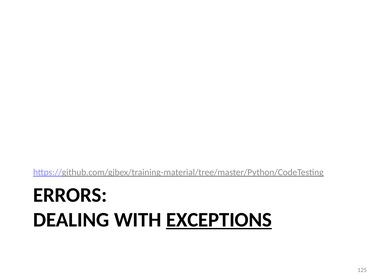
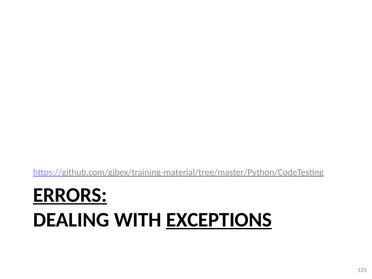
ERRORS underline: none -> present (70, 195)
